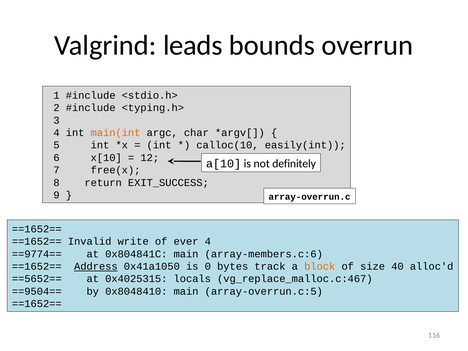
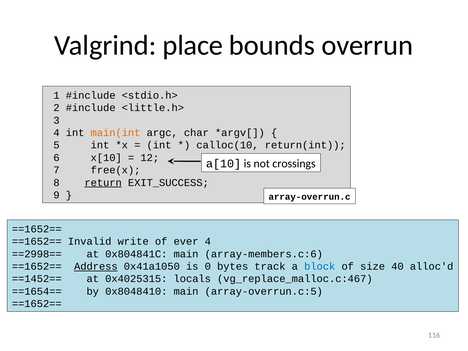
leads: leads -> place (193, 45)
<typing.h>: <typing.h> -> <little.h> (153, 108)
easily(int: easily(int -> return(int (305, 145)
definitely: definitely -> crossings (294, 164)
return underline: none -> present (103, 183)
==9774==: ==9774== -> ==2998== (37, 254)
block colour: orange -> blue (320, 266)
==5652==: ==5652== -> ==1452== (37, 279)
==9504==: ==9504== -> ==1654== (37, 291)
